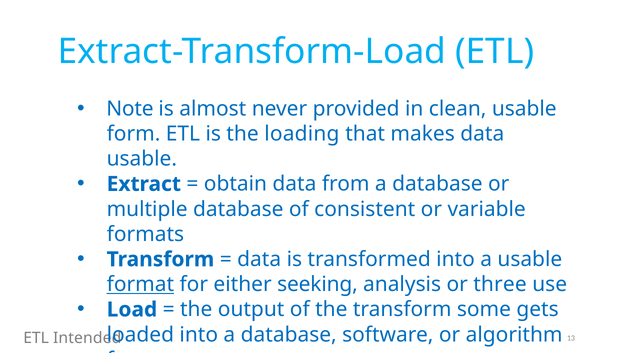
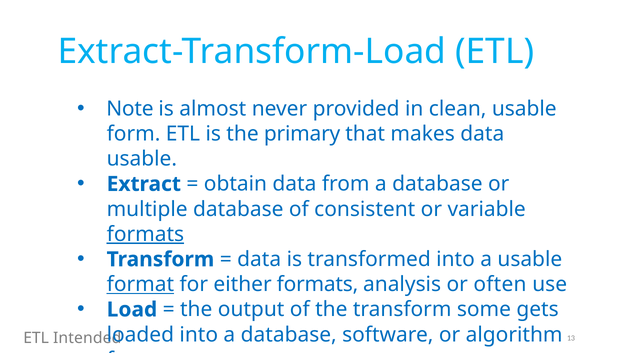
loading: loading -> primary (302, 134)
formats underline: none -> present (145, 234)
either seeking: seeking -> formats (317, 285)
three: three -> often (500, 285)
